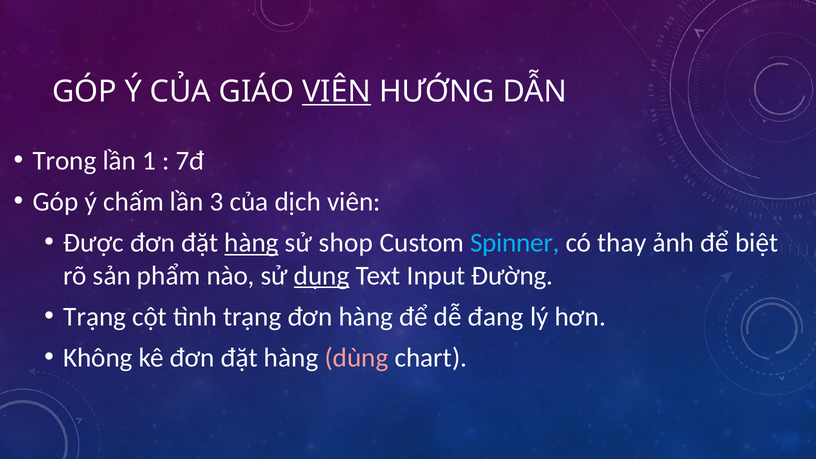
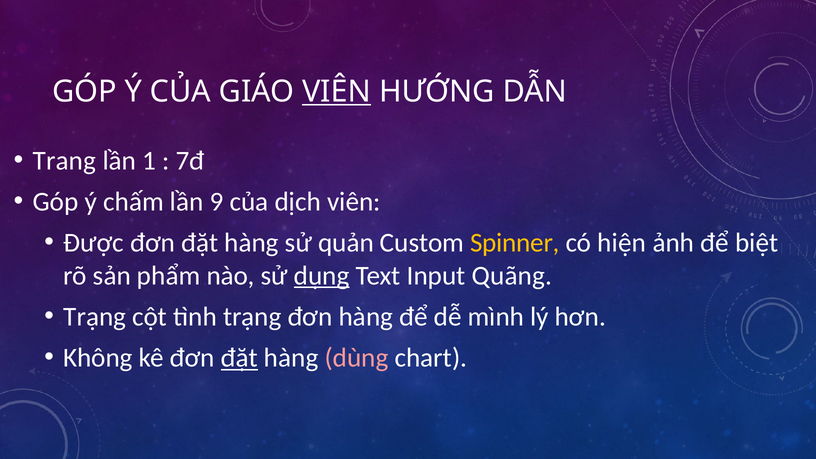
Trong: Trong -> Trang (64, 161)
3: 3 -> 9 (217, 202)
hàng underline: present -> none (252, 243)
shop: shop -> quản (346, 243)
Spinner colour: light blue -> yellow (515, 243)
thay: thay -> hiện (622, 243)
Đường: Đường -> Quãng (512, 276)
đang: đang -> mình (496, 317)
đặt underline: none -> present (239, 358)
